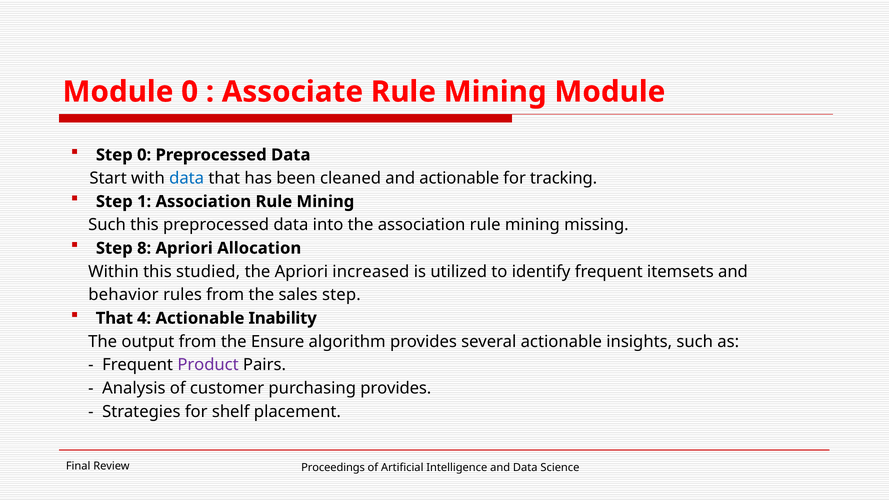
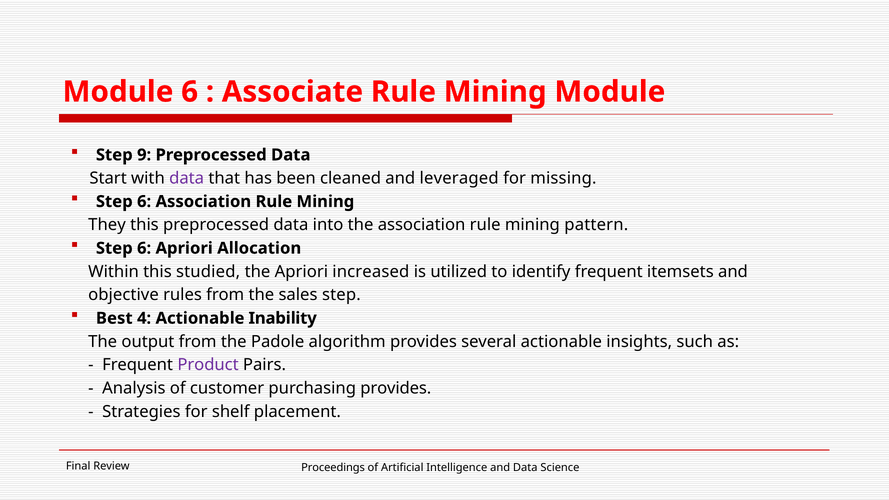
Module 0: 0 -> 6 (190, 92)
Step 0: 0 -> 9 (144, 155)
data colour: blue -> purple (187, 178)
and actionable: actionable -> leveraged (459, 178)
tracking: tracking -> missing (563, 178)
1: 1 -> 6 (144, 202)
Such: Such -> They (107, 225)
missing: missing -> pattern (596, 225)
8: 8 -> 6 (144, 248)
behavior: behavior -> objective (123, 295)
That: That -> Best (114, 318)
Ensure: Ensure -> Padole (278, 342)
